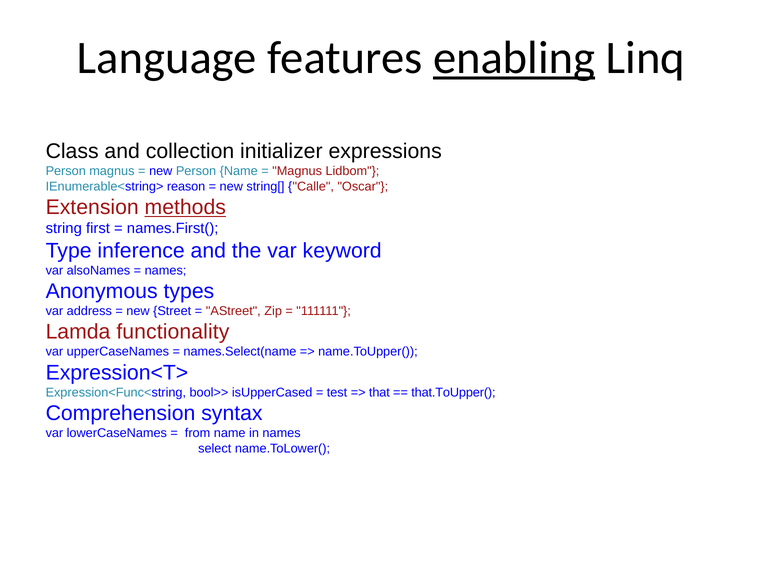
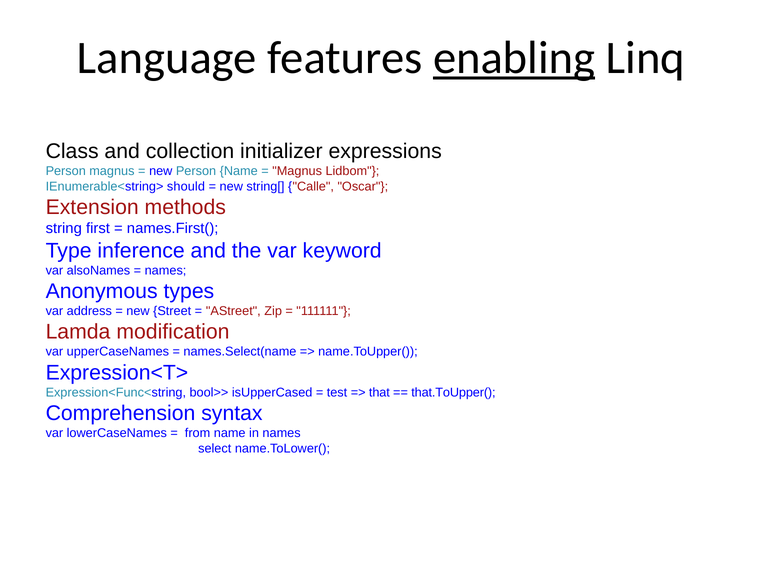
reason: reason -> should (186, 186)
methods underline: present -> none (185, 207)
functionality: functionality -> modification (173, 332)
